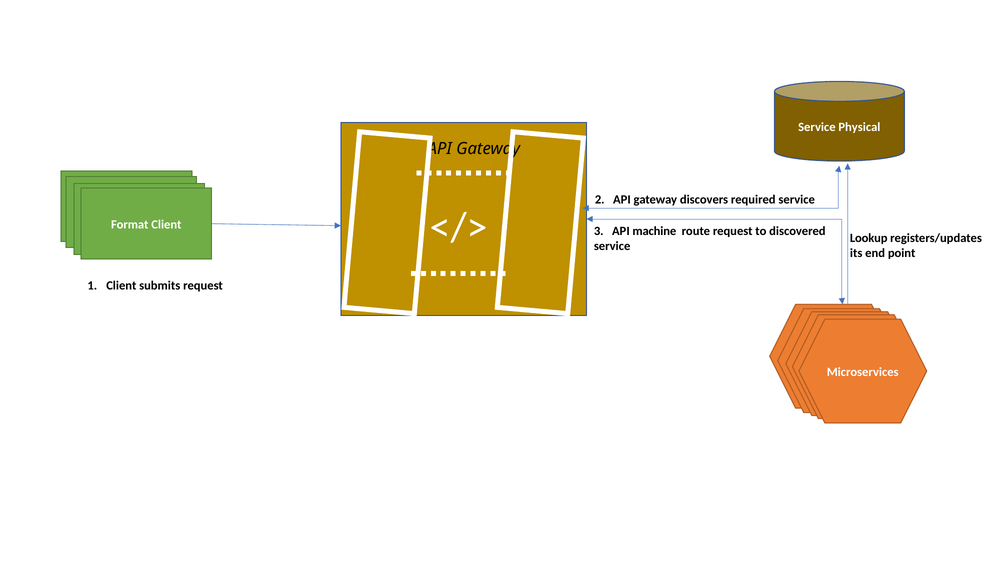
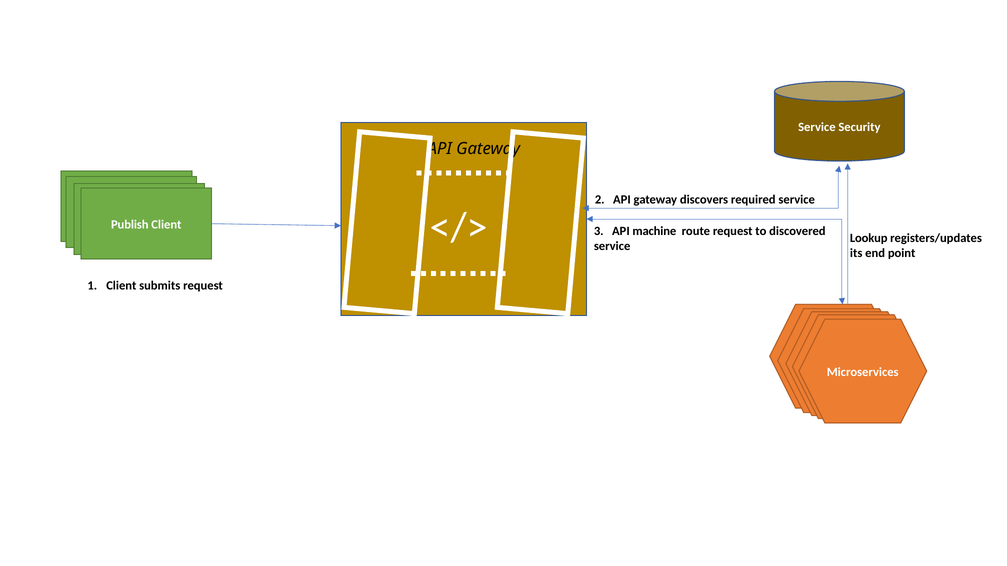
Physical: Physical -> Security (859, 127)
Format: Format -> Publish (130, 225)
